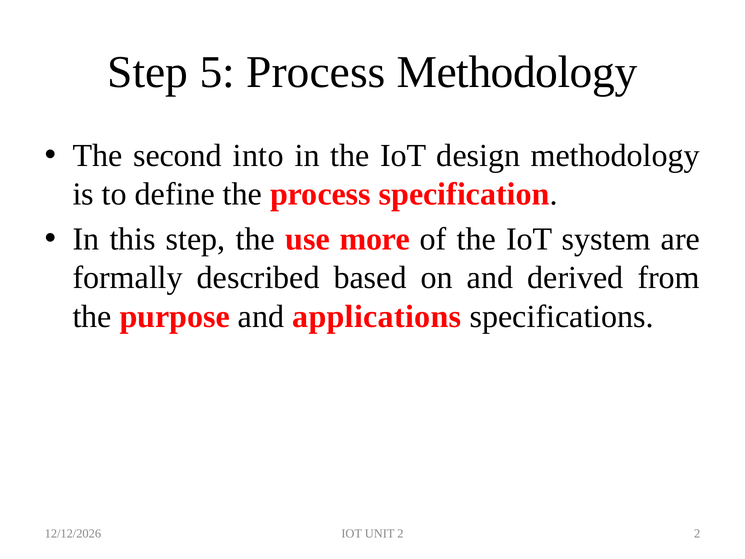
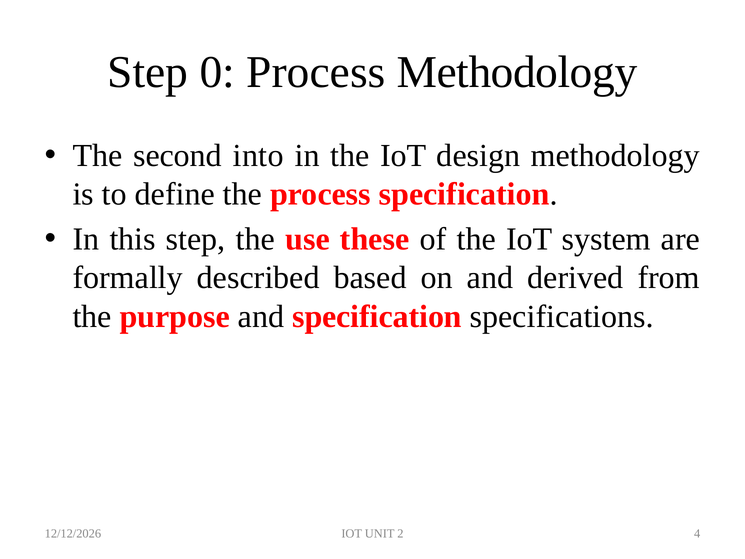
5: 5 -> 0 (217, 72)
more: more -> these (375, 239)
and applications: applications -> specification (377, 316)
2 2: 2 -> 4 (697, 534)
